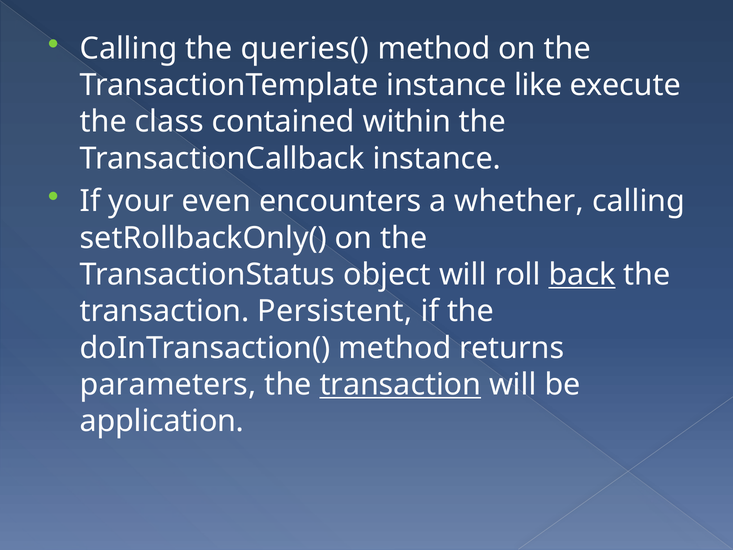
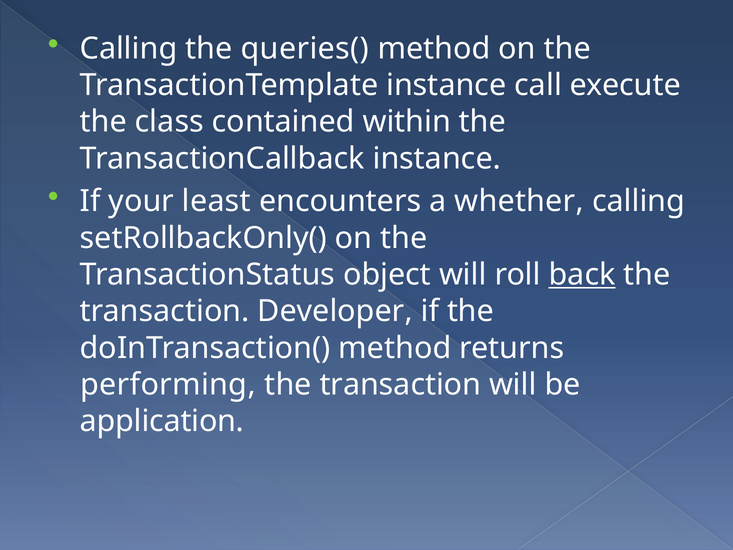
like: like -> call (538, 85)
even: even -> least (216, 201)
Persistent: Persistent -> Developer (335, 311)
parameters: parameters -> performing (168, 384)
transaction underline: present -> none (400, 384)
